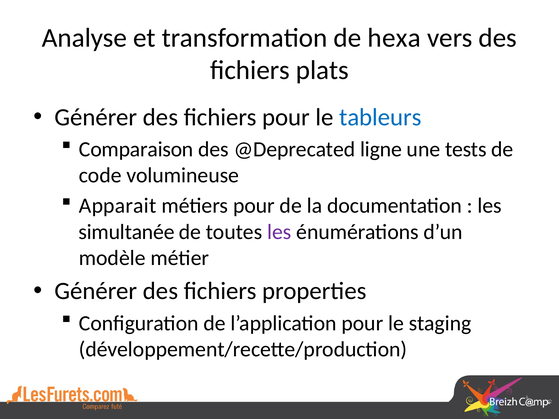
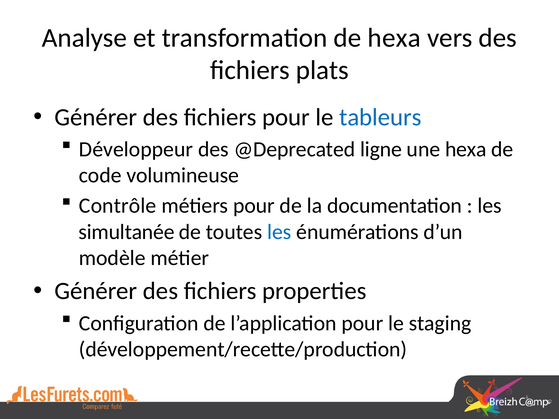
Comparaison: Comparaison -> Développeur (136, 149)
une tests: tests -> hexa (466, 149)
Apparait: Apparait -> Contrôle (118, 206)
les colour: purple -> blue (279, 232)
